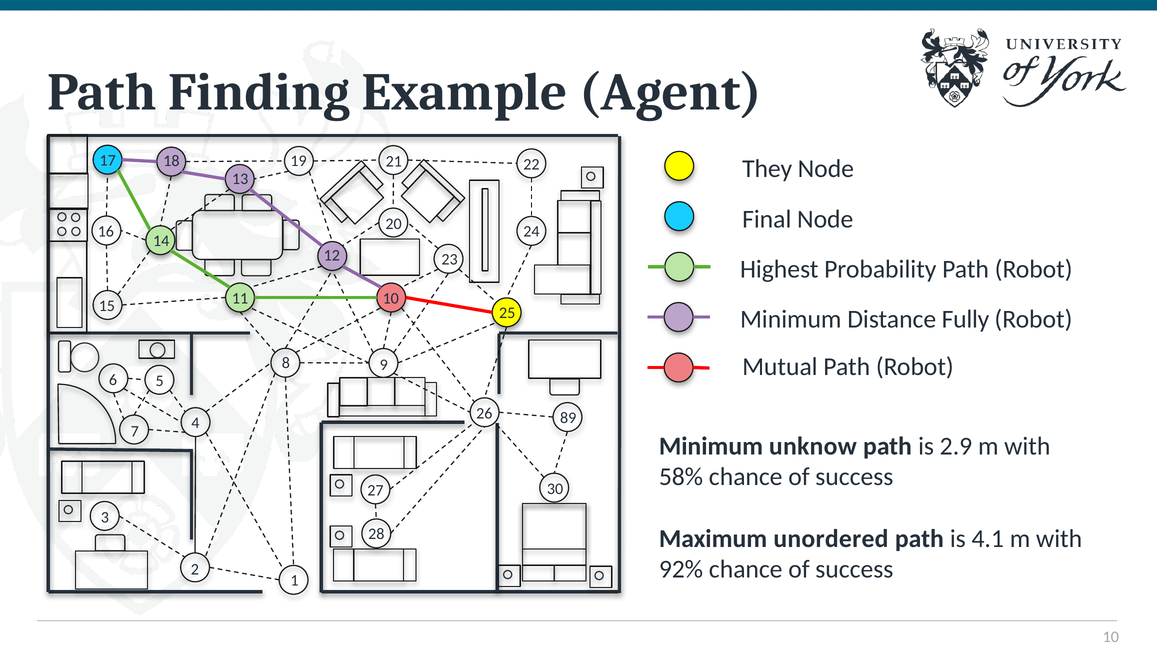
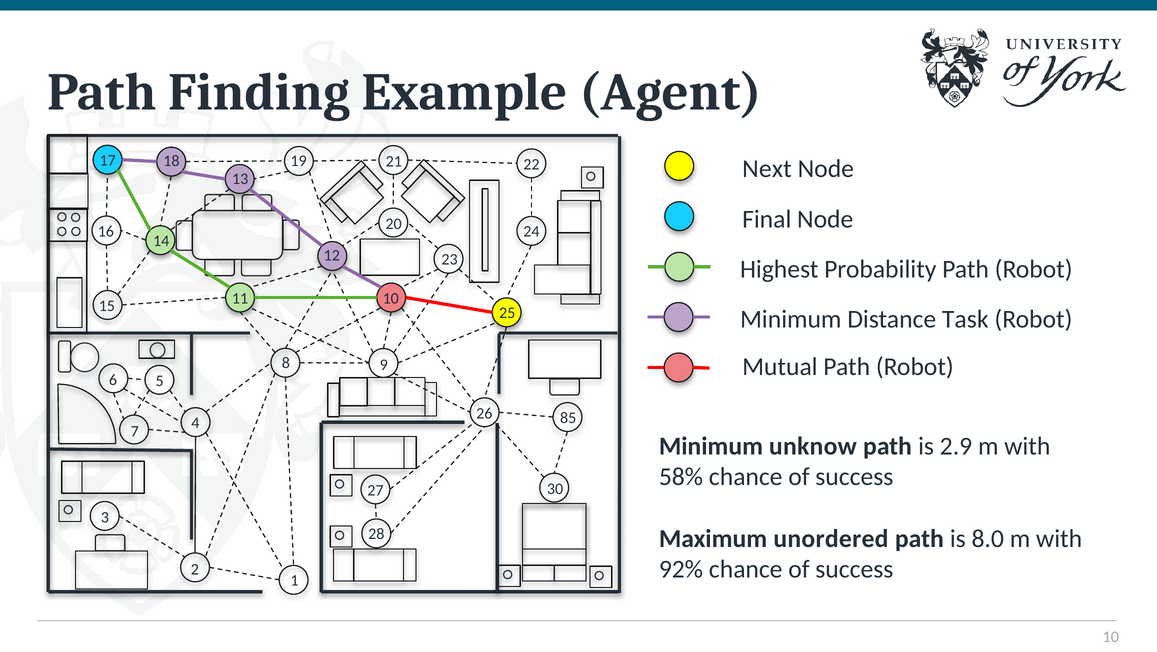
They: They -> Next (767, 168)
Fully: Fully -> Task (965, 319)
89: 89 -> 85 (568, 418)
4.1: 4.1 -> 8.0 (988, 538)
